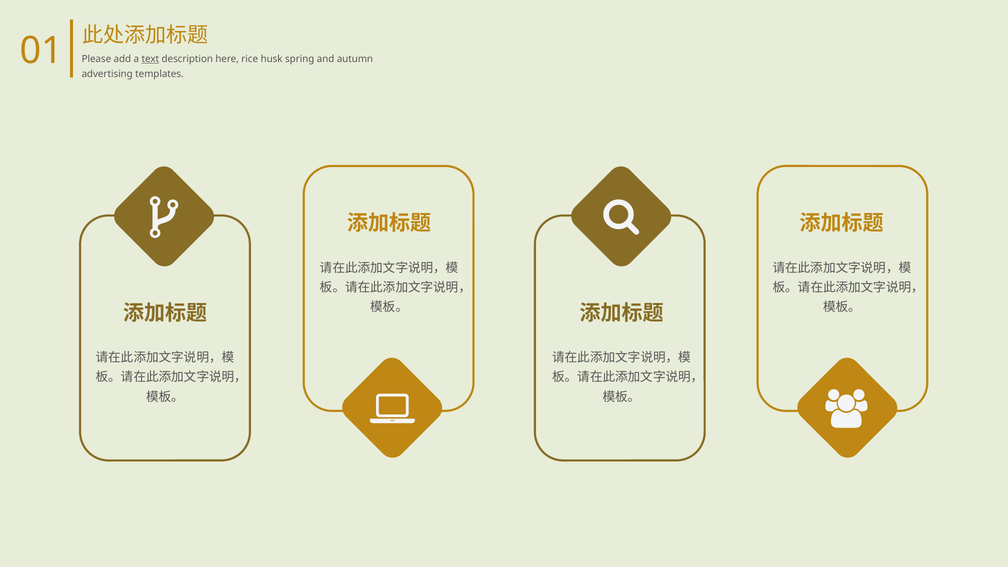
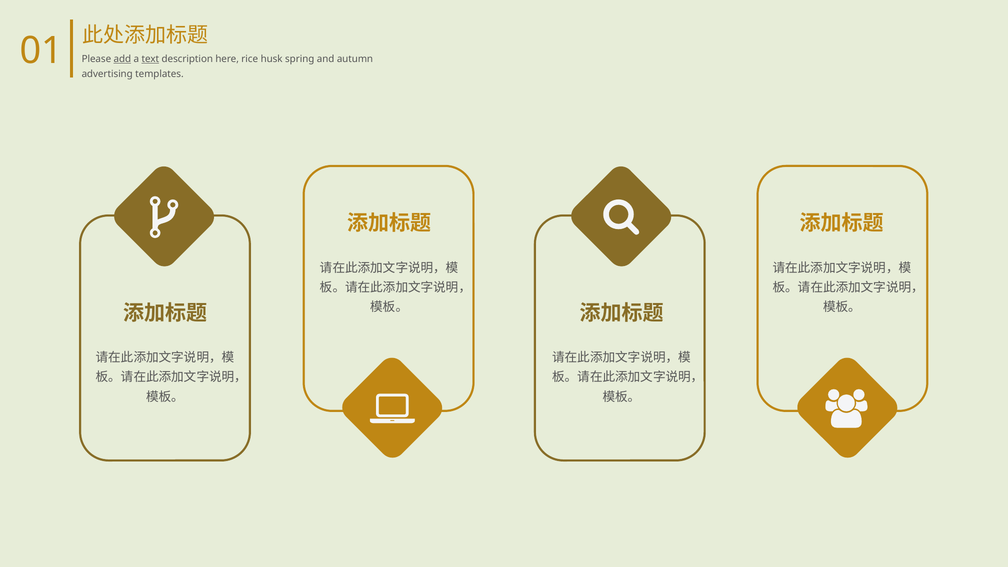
add underline: none -> present (122, 59)
